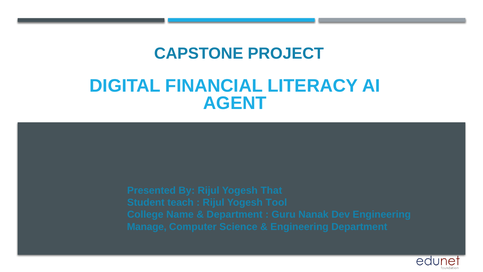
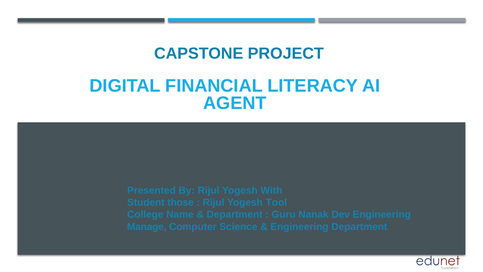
That: That -> With (271, 190)
teach: teach -> those (181, 202)
